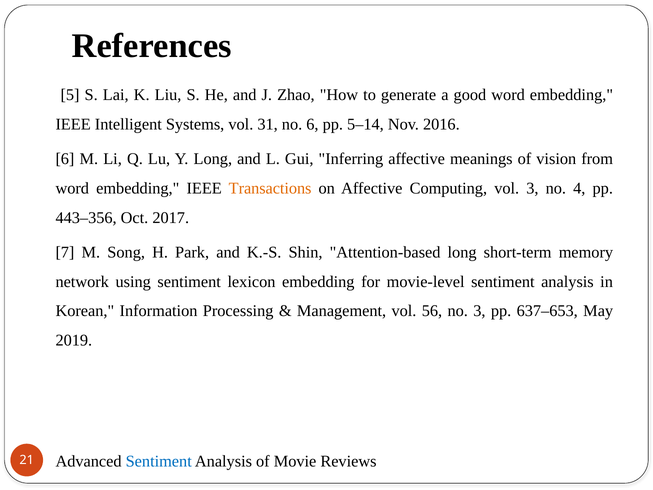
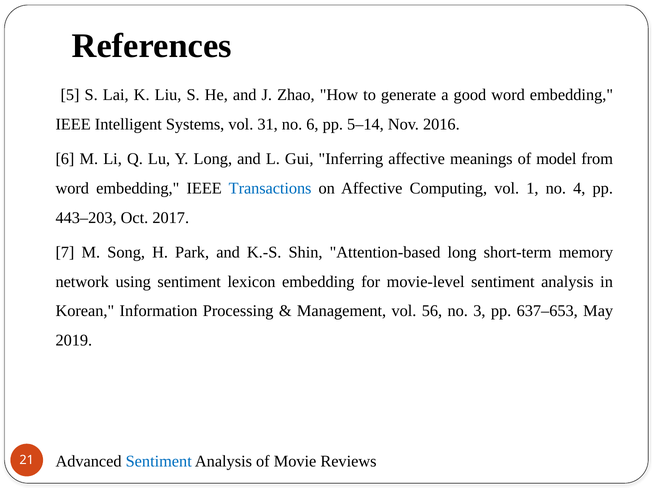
vision: vision -> model (556, 159)
Transactions colour: orange -> blue (270, 188)
vol 3: 3 -> 1 (532, 188)
443–356: 443–356 -> 443–203 (86, 218)
